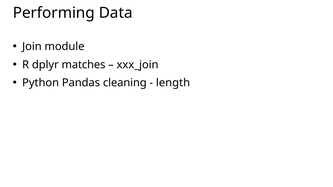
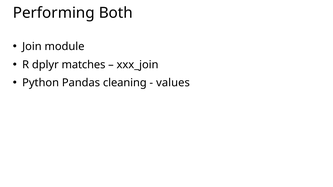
Data: Data -> Both (116, 13)
length: length -> values (173, 83)
